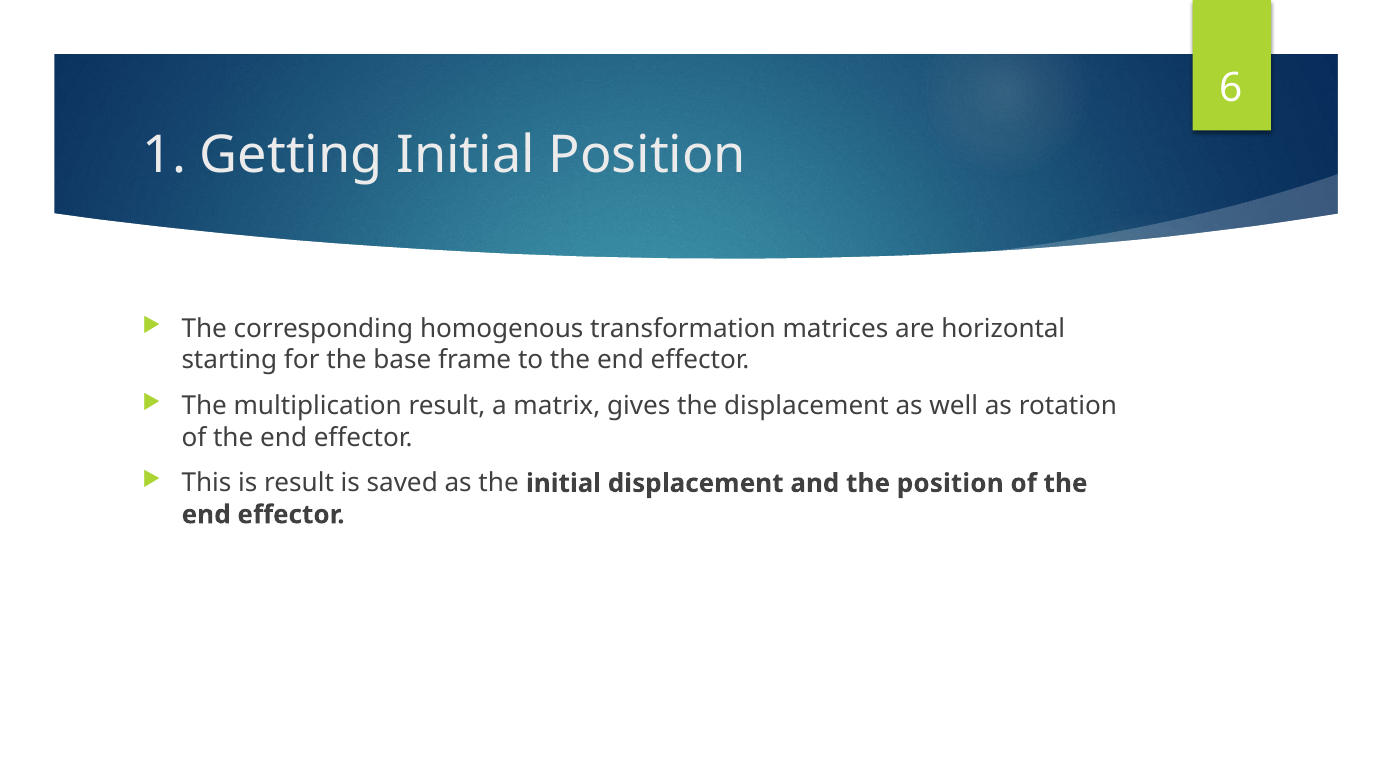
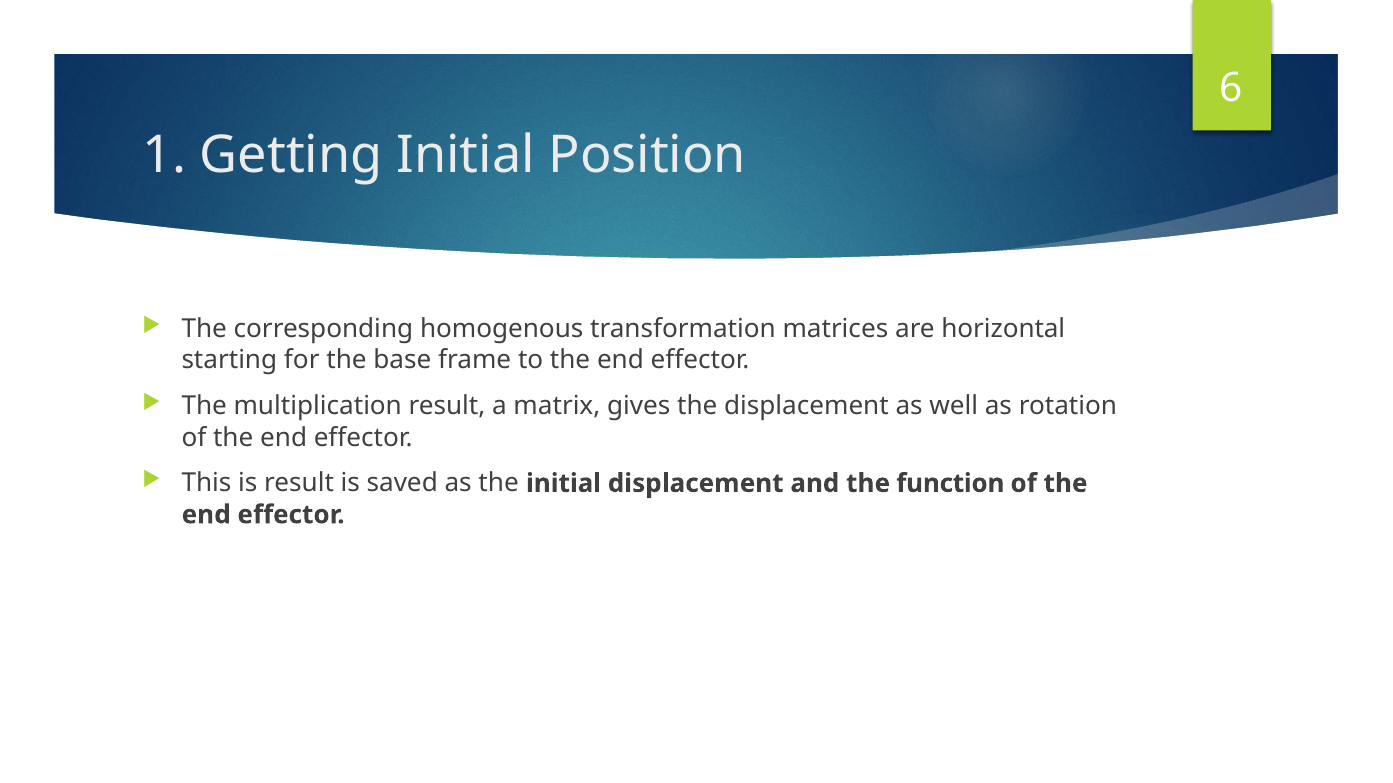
the position: position -> function (950, 484)
